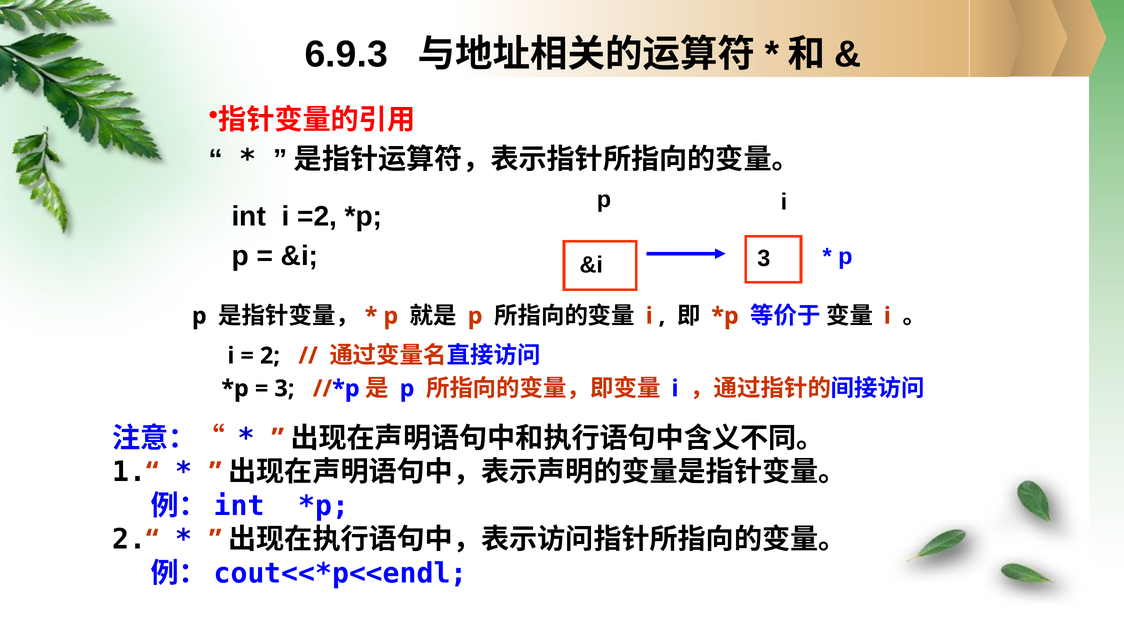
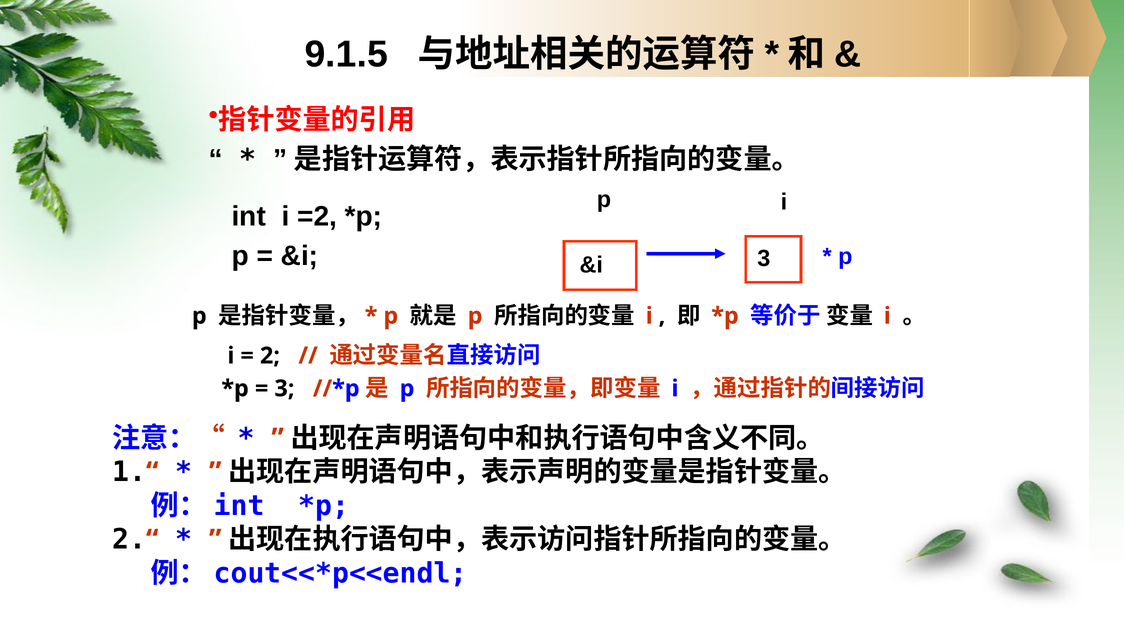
6.9.3: 6.9.3 -> 9.1.5 (346, 55)
